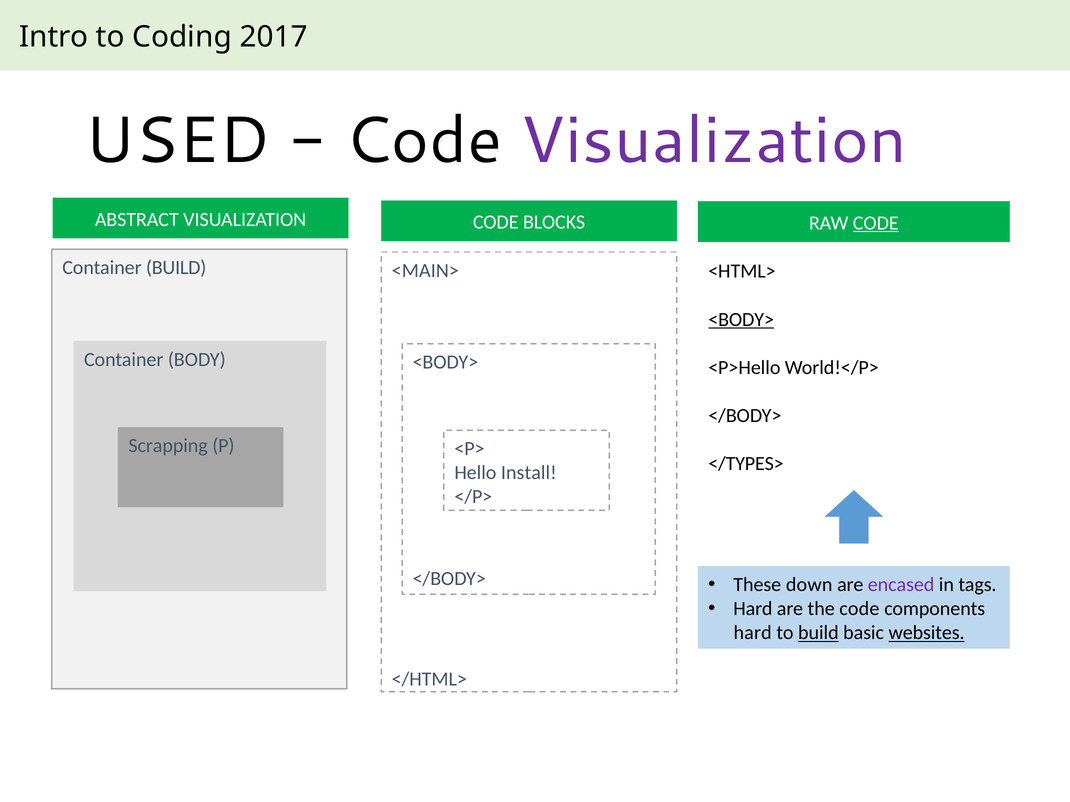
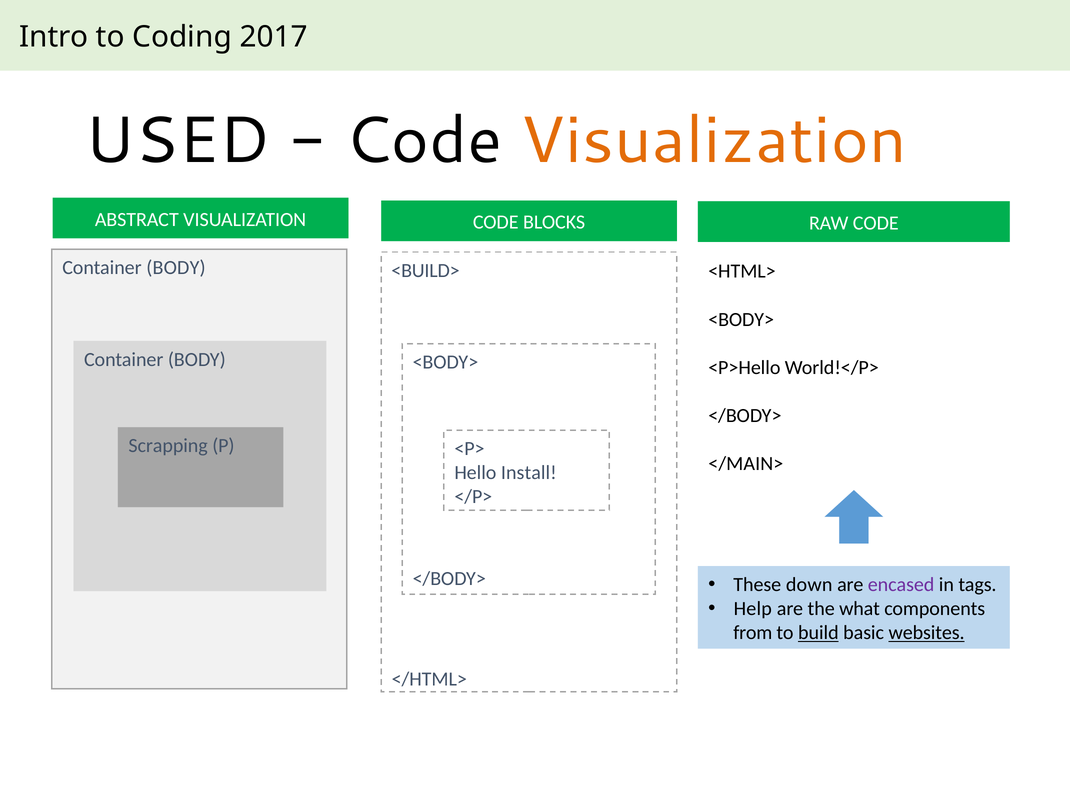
Visualization colour: purple -> orange (714, 141)
CODE underline: present -> none (876, 223)
BUILD: BUILD -> BODY (176, 268)
<MAIN>: <MAIN> -> <BUILD> (426, 271)
<BODY> underline: present -> none (741, 320)
</TYPES>: </TYPES> -> </MAIN> (746, 464)
Hard: Hard -> Help (753, 609)
the code: code -> what (860, 609)
hard: hard -> from (753, 633)
